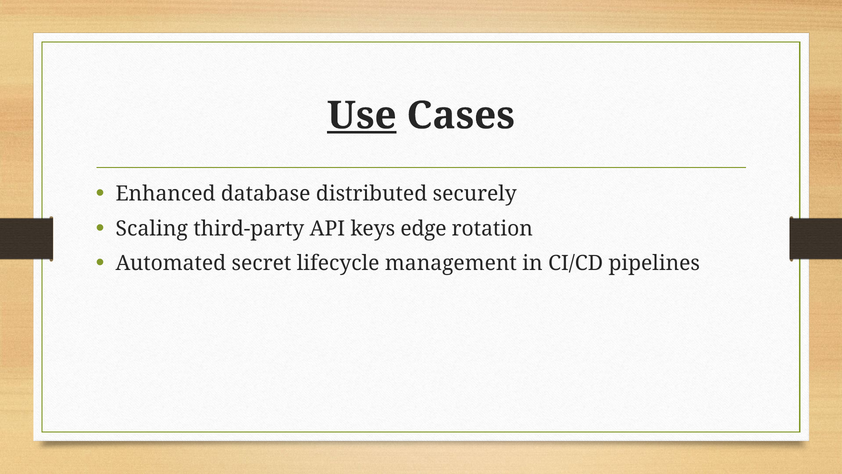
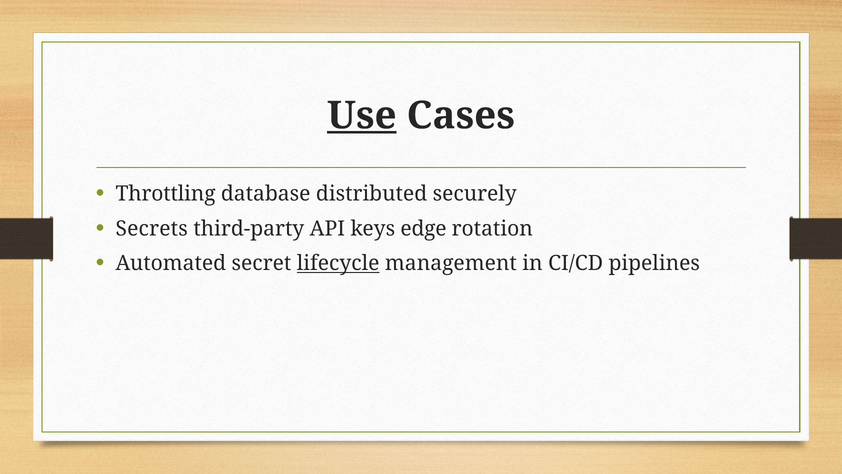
Enhanced: Enhanced -> Throttling (166, 194)
Scaling: Scaling -> Secrets (152, 229)
lifecycle underline: none -> present (338, 263)
